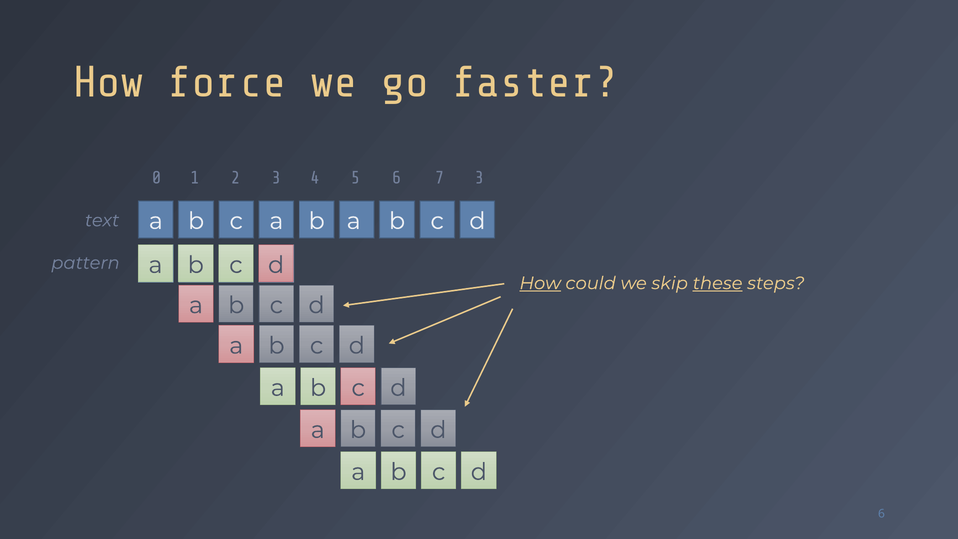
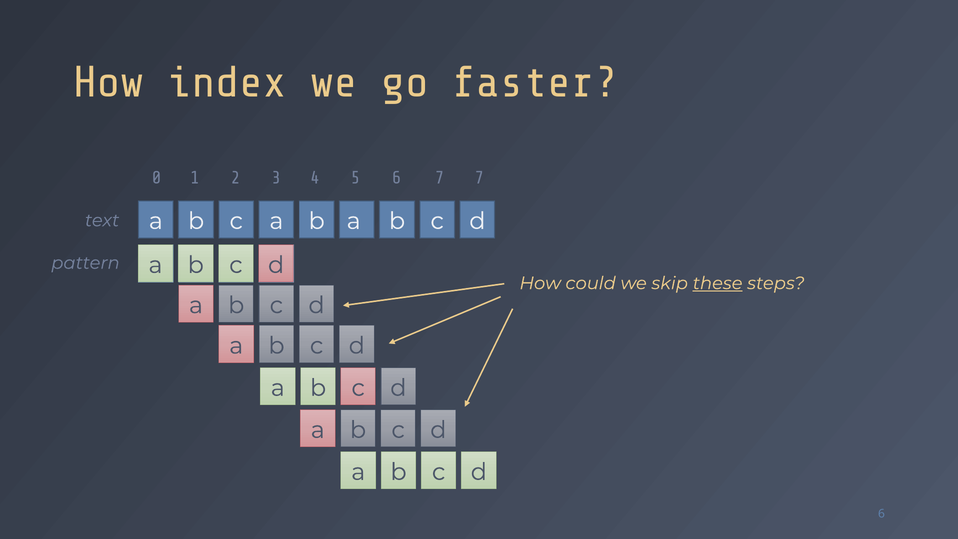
force: force -> index (227, 82)
7 3: 3 -> 7 (479, 178)
How underline: present -> none (540, 283)
